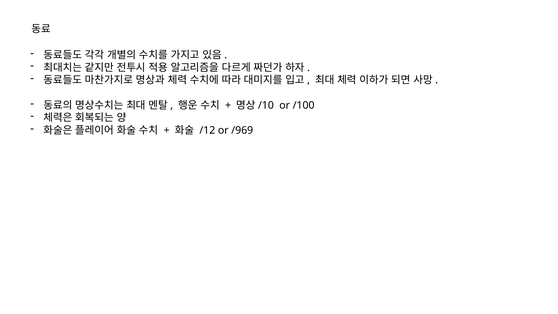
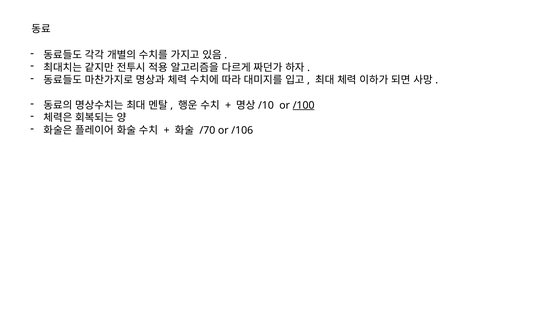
/100 underline: none -> present (304, 105)
/12: /12 -> /70 (207, 130)
/969: /969 -> /106 (242, 130)
